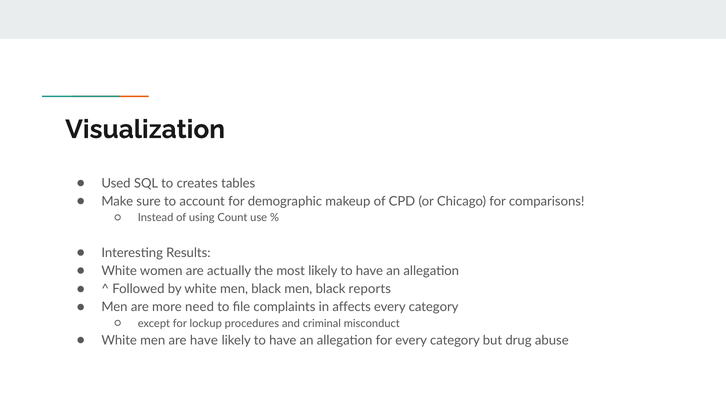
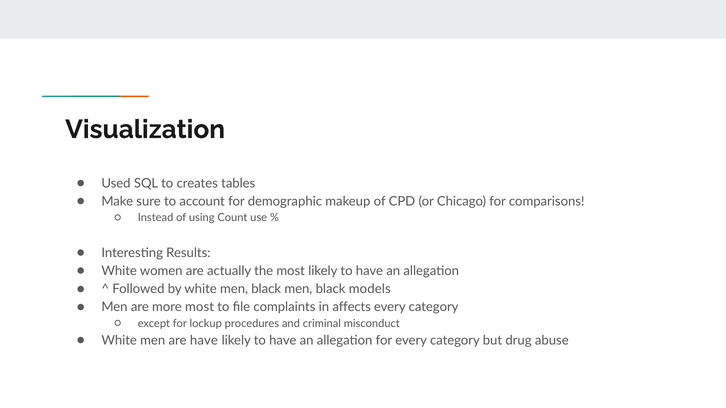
reports: reports -> models (370, 289)
more need: need -> most (200, 307)
